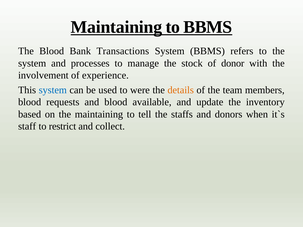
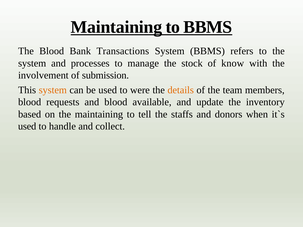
donor: donor -> know (233, 63)
experience: experience -> submission (105, 75)
system colour: blue -> orange (53, 90)
staff: staff -> used (27, 126)
restrict: restrict -> handle (62, 126)
